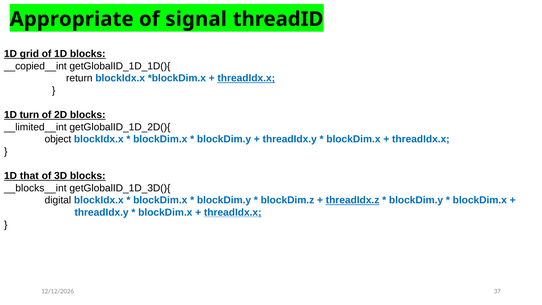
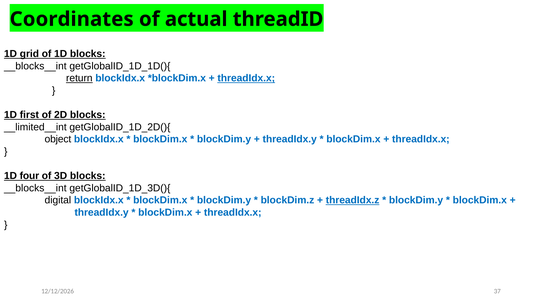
Appropriate: Appropriate -> Coordinates (72, 19)
signal: signal -> actual (196, 19)
__copied__int: __copied__int -> __blocks__int (35, 66)
return underline: none -> present (79, 78)
turn: turn -> first (29, 115)
that: that -> four (29, 176)
threadIdx.x underline: present -> none (233, 212)
